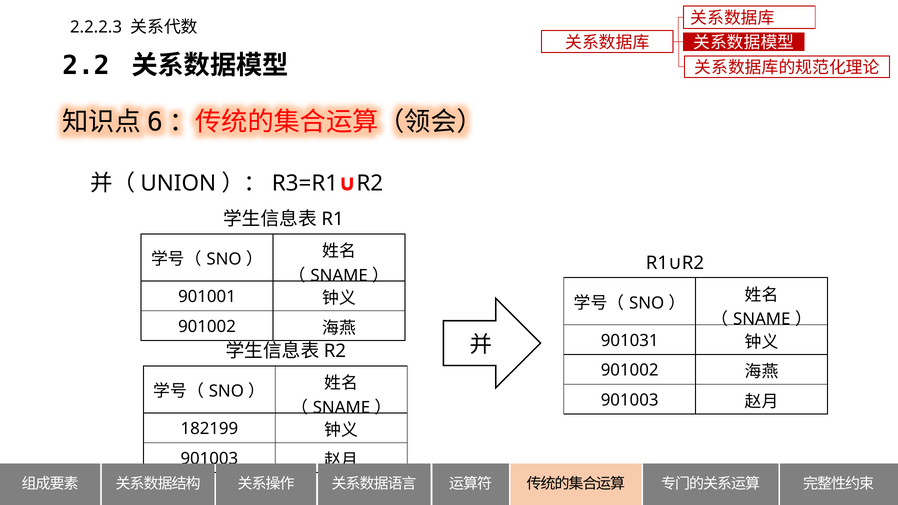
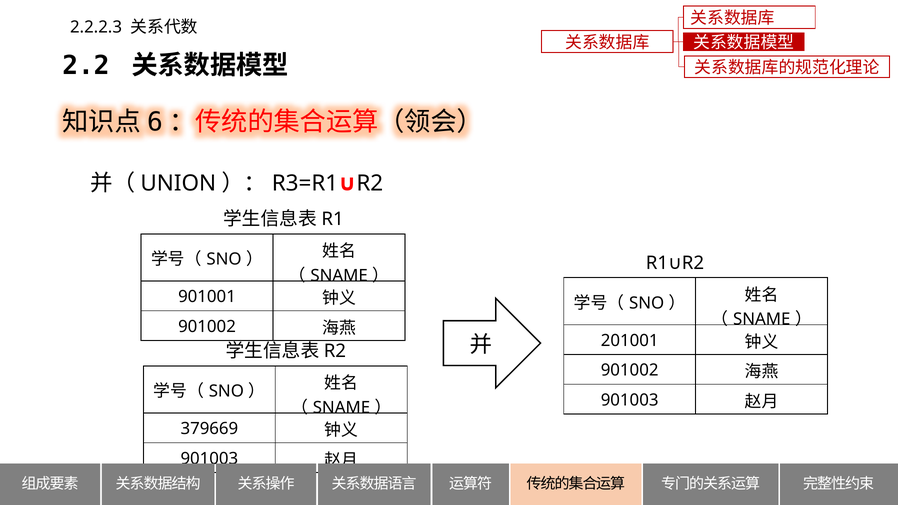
901031: 901031 -> 201001 (630, 341)
182199: 182199 -> 379669 (209, 429)
